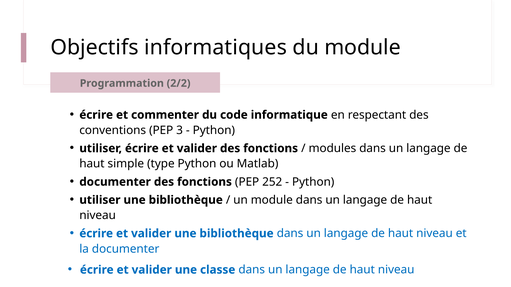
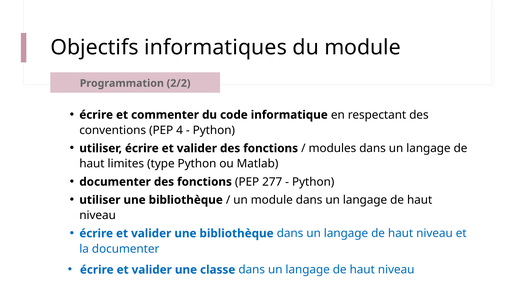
3: 3 -> 4 (180, 130)
simple: simple -> limites (126, 164)
252: 252 -> 277 (272, 182)
